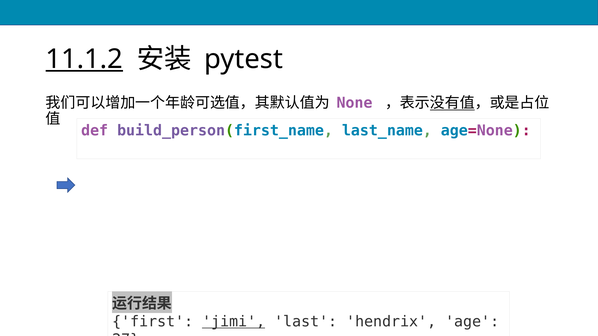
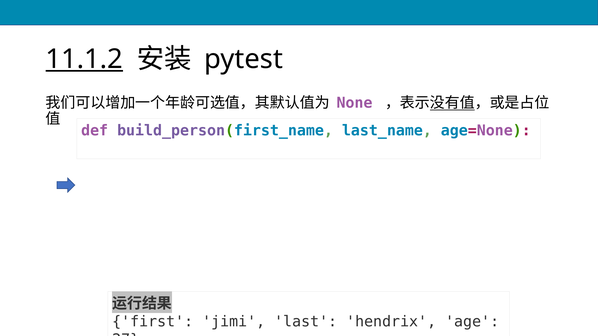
jimi underline: present -> none (234, 322)
